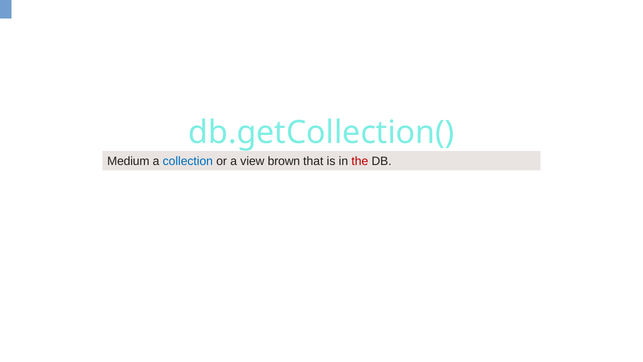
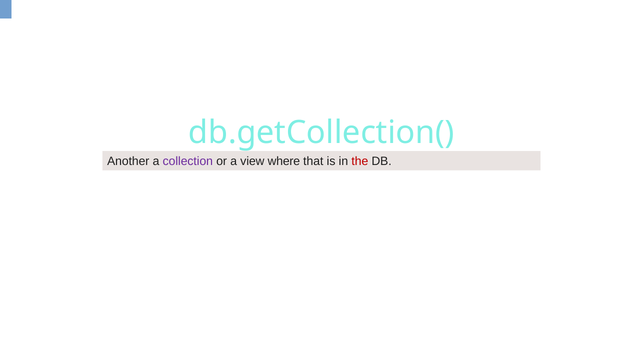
Medium: Medium -> Another (128, 161)
collection colour: blue -> purple (188, 161)
brown: brown -> where (284, 161)
